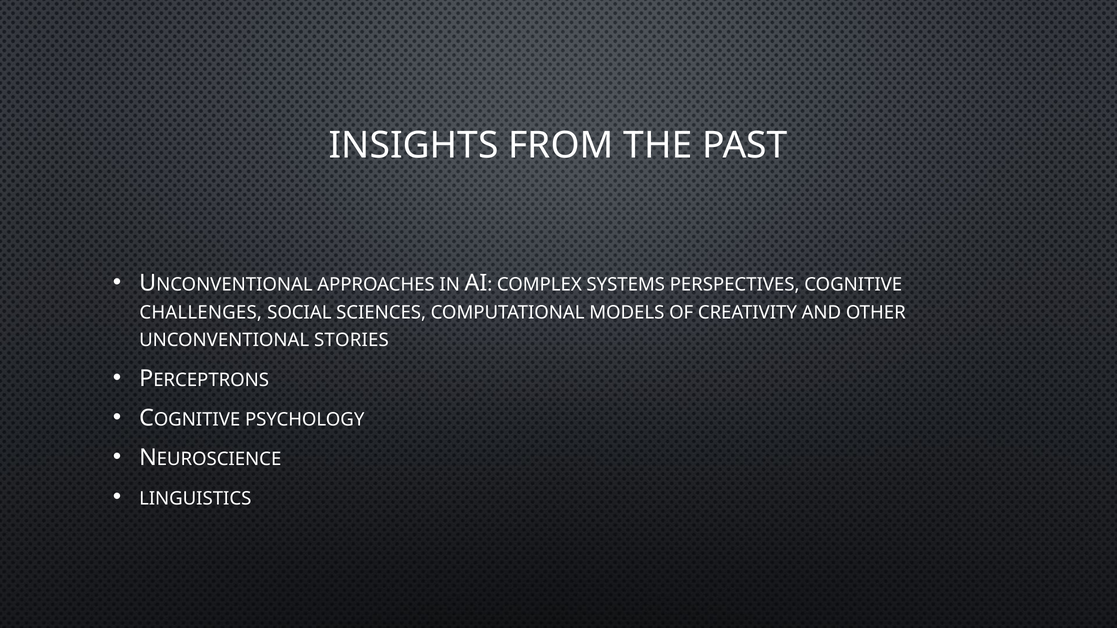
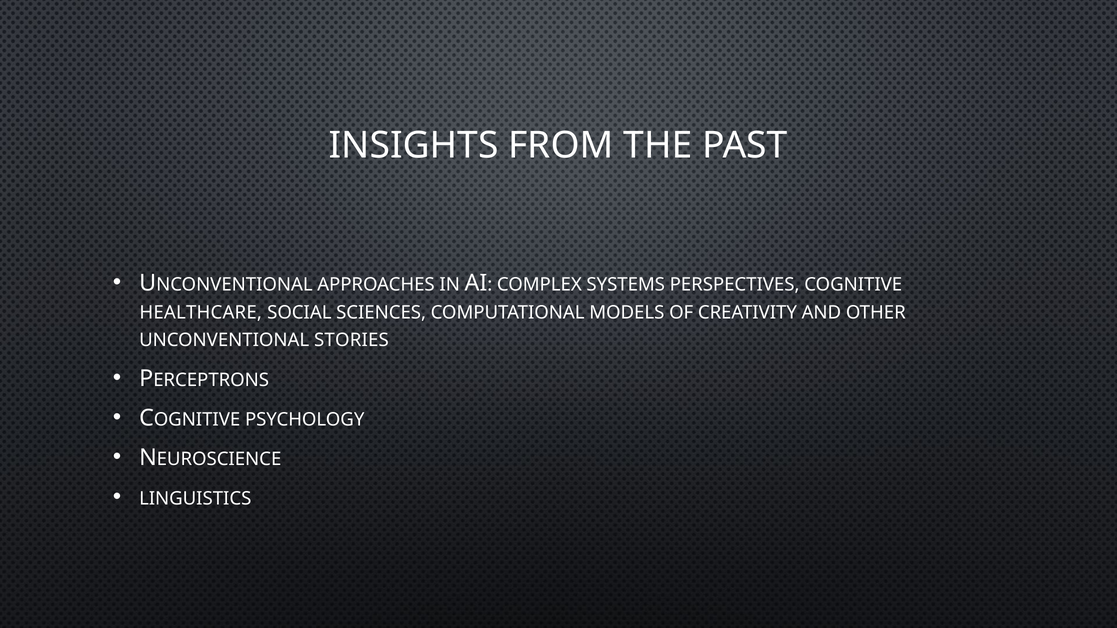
CHALLENGES: CHALLENGES -> HEALTHCARE (201, 313)
